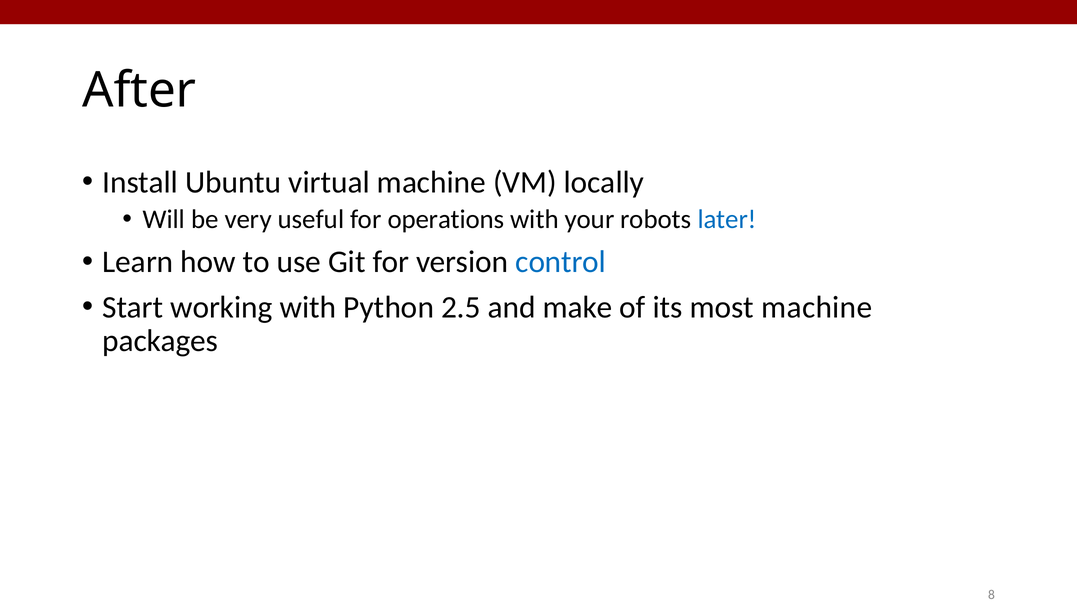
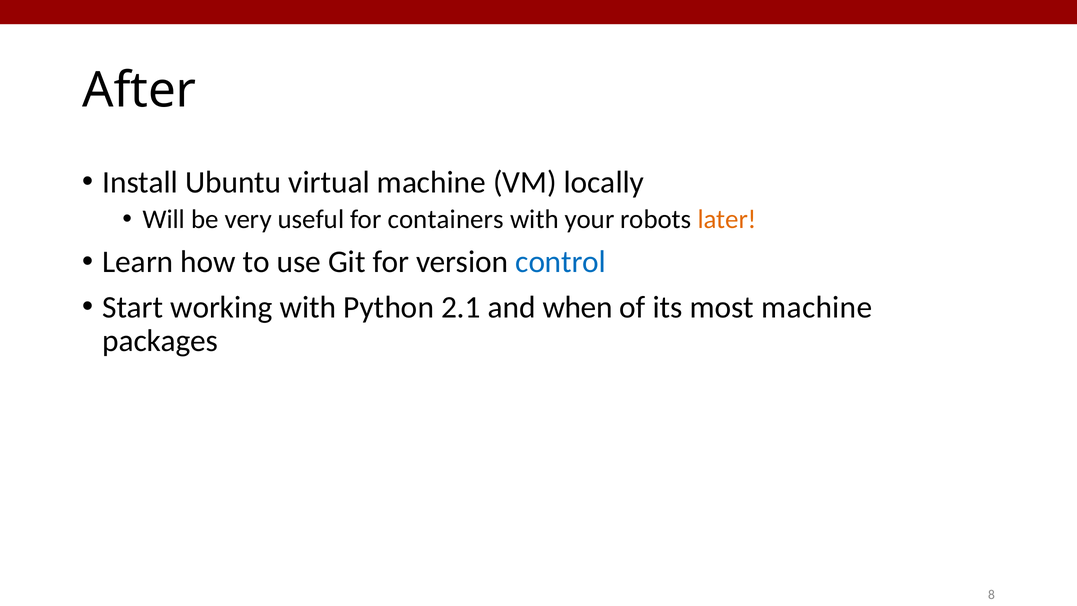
operations: operations -> containers (446, 219)
later colour: blue -> orange (727, 219)
2.5: 2.5 -> 2.1 (461, 307)
make: make -> when (578, 307)
